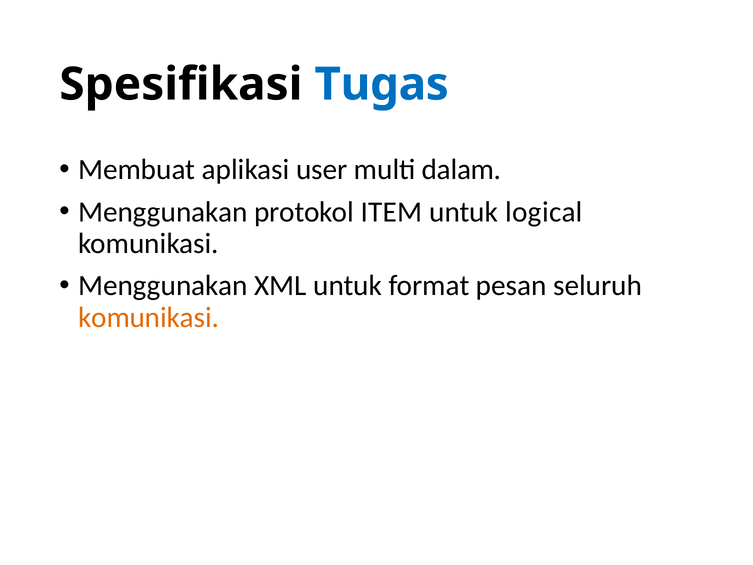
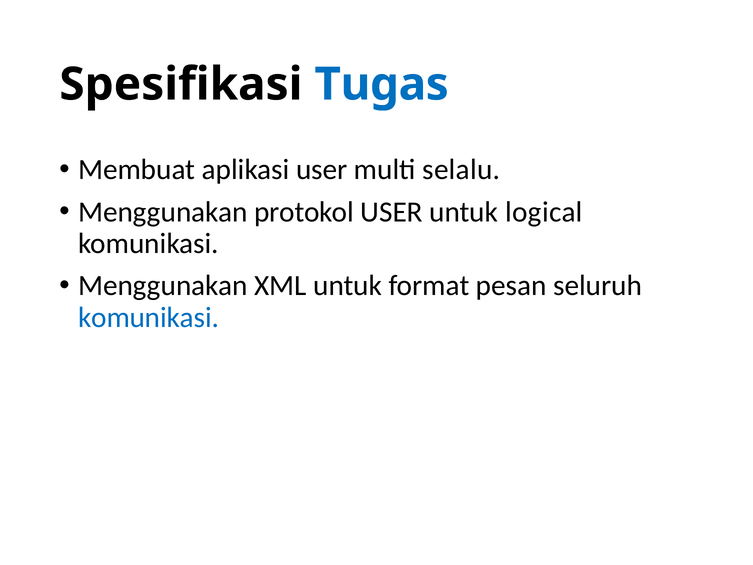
dalam: dalam -> selalu (461, 170)
protokol ITEM: ITEM -> USER (392, 212)
komunikasi colour: orange -> blue (149, 317)
